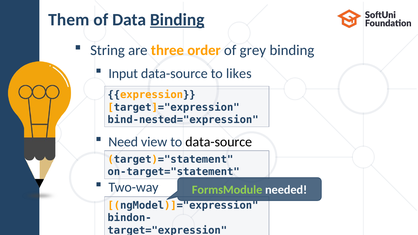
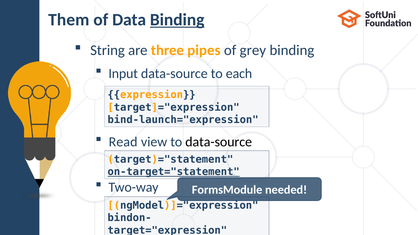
order: order -> pipes (204, 50)
likes: likes -> each (239, 74)
bind-nested="expression: bind-nested="expression -> bind-launch="expression (183, 120)
Need: Need -> Read (123, 142)
on-target="statement underline: none -> present (174, 172)
FormsModule colour: light green -> white (227, 190)
